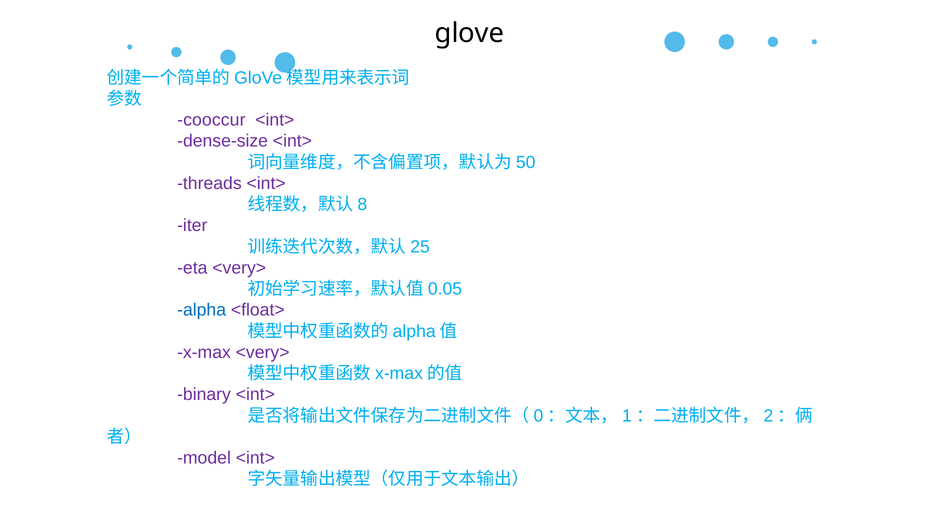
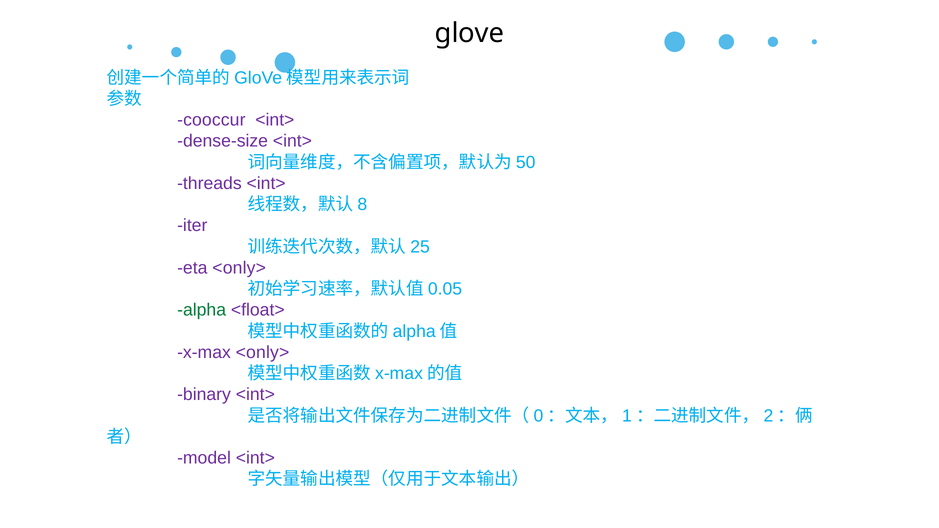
eta <very>: <very> -> <only> (239, 268)
alpha colour: blue -> green (202, 310)
x-max <very>: <very> -> <only> (263, 352)
